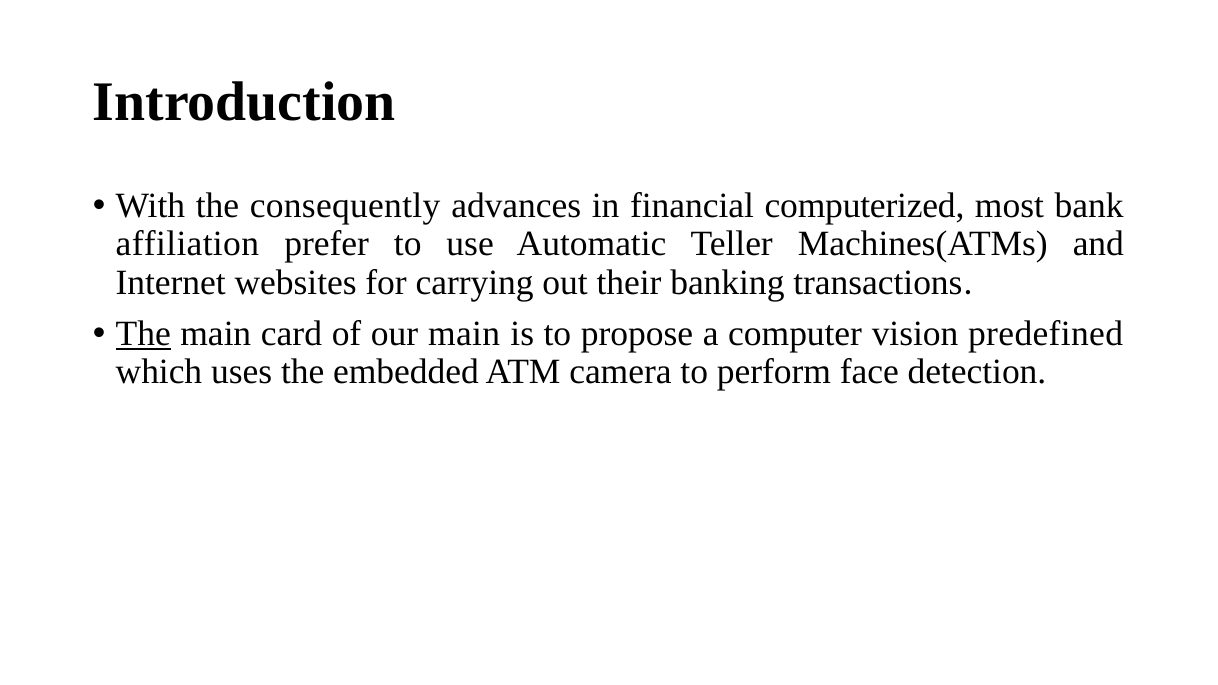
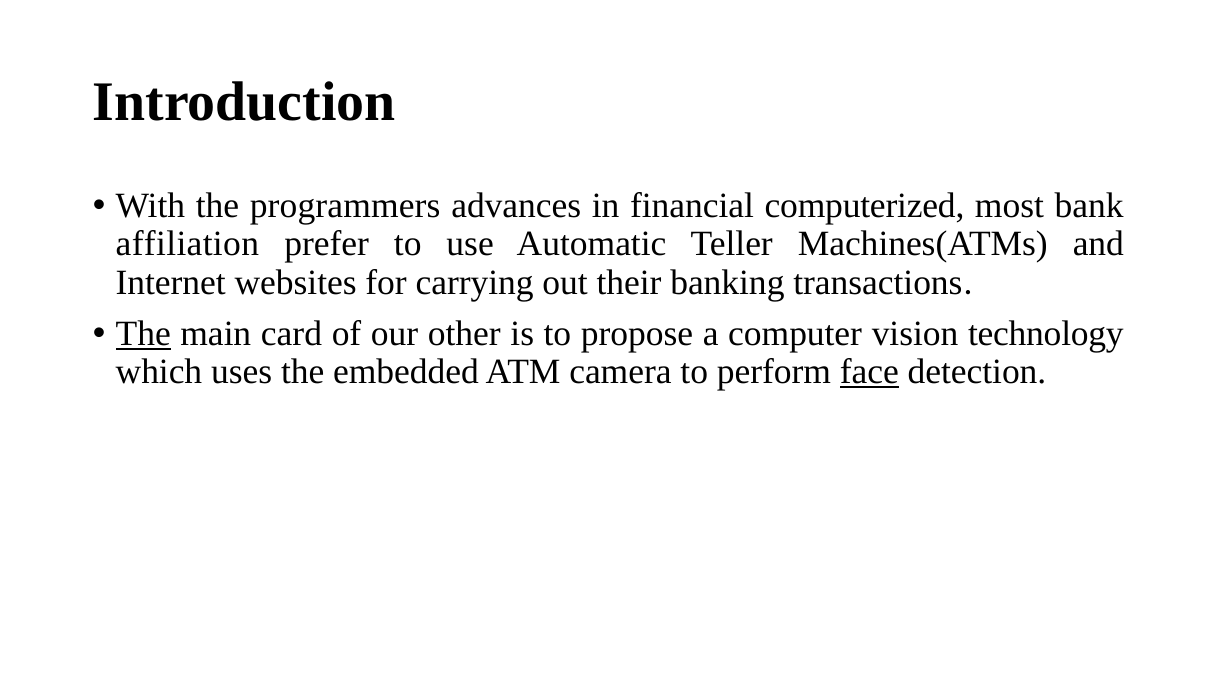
consequently: consequently -> programmers (345, 206)
our main: main -> other (464, 334)
predefined: predefined -> technology (1046, 334)
face underline: none -> present (869, 372)
